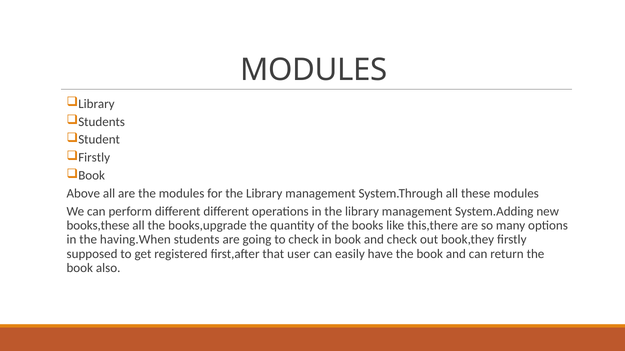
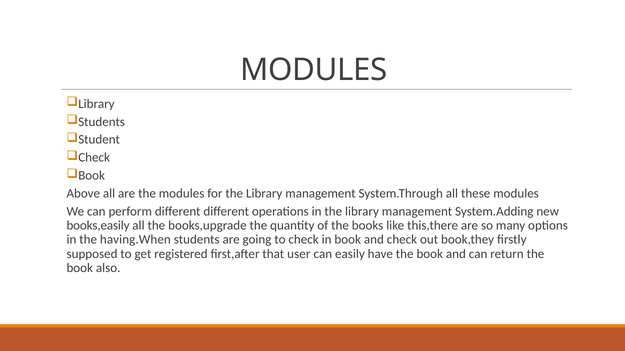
Firstly: Firstly -> Check (94, 158)
books,these: books,these -> books,easily (98, 226)
